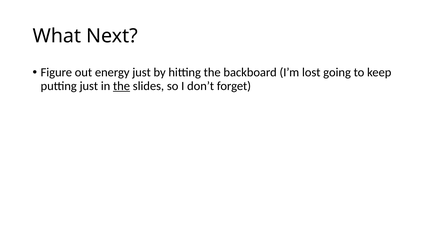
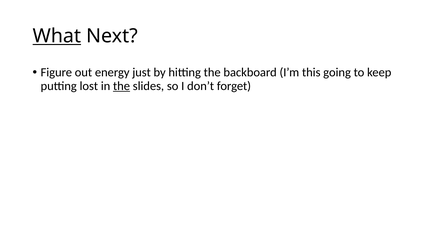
What underline: none -> present (57, 36)
lost: lost -> this (311, 72)
putting just: just -> lost (89, 86)
